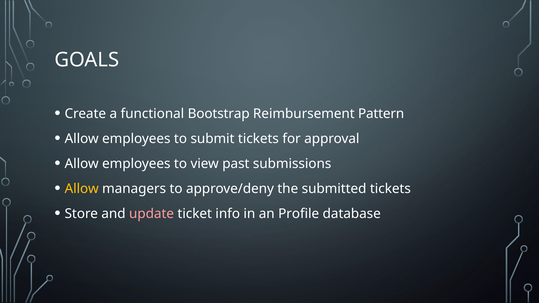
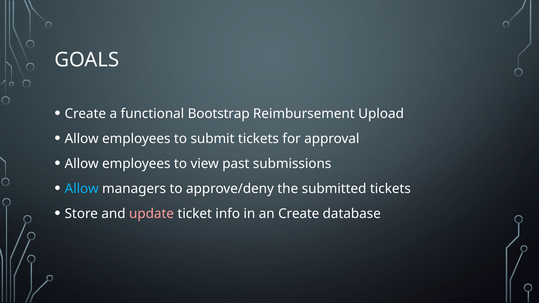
Pattern: Pattern -> Upload (381, 114)
Allow colour: yellow -> light blue (82, 189)
an Profile: Profile -> Create (299, 214)
